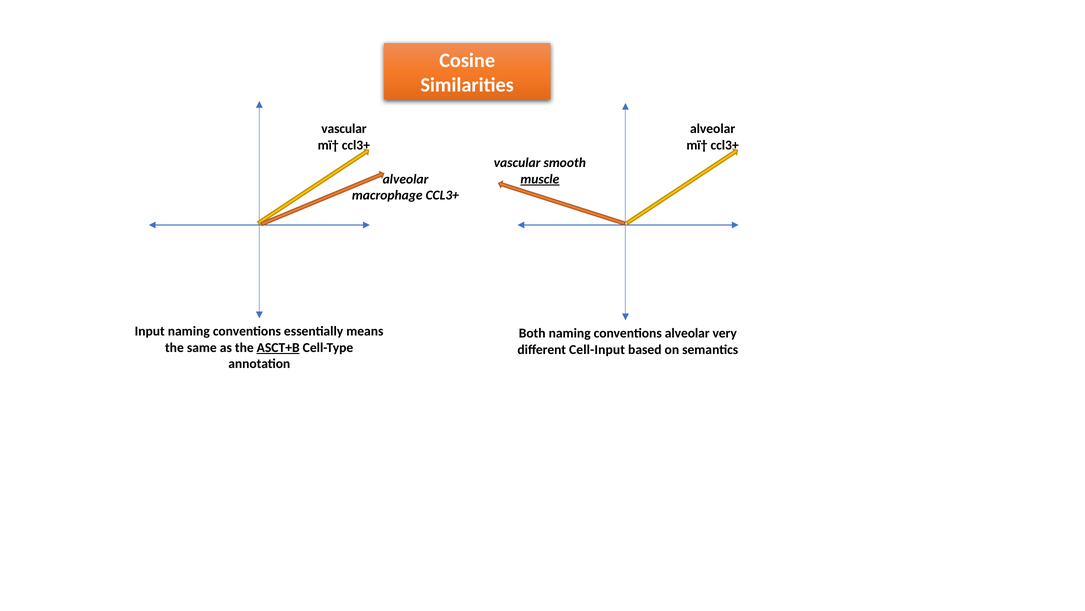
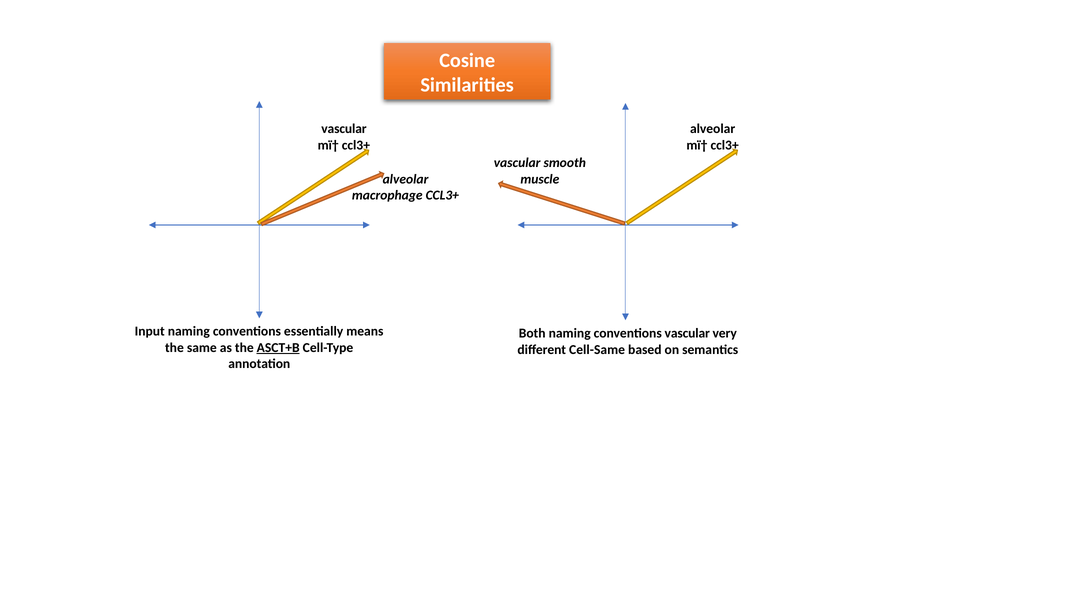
muscle underline: present -> none (540, 179)
conventions alveolar: alveolar -> vascular (687, 333)
Cell-Input: Cell-Input -> Cell-Same (597, 349)
